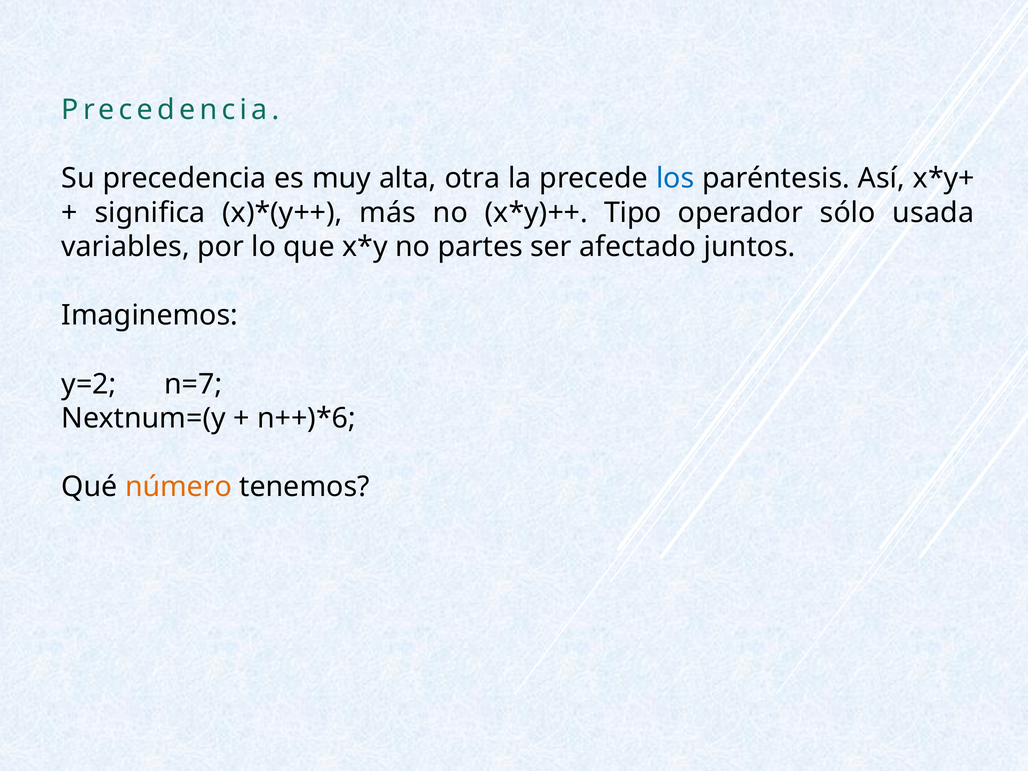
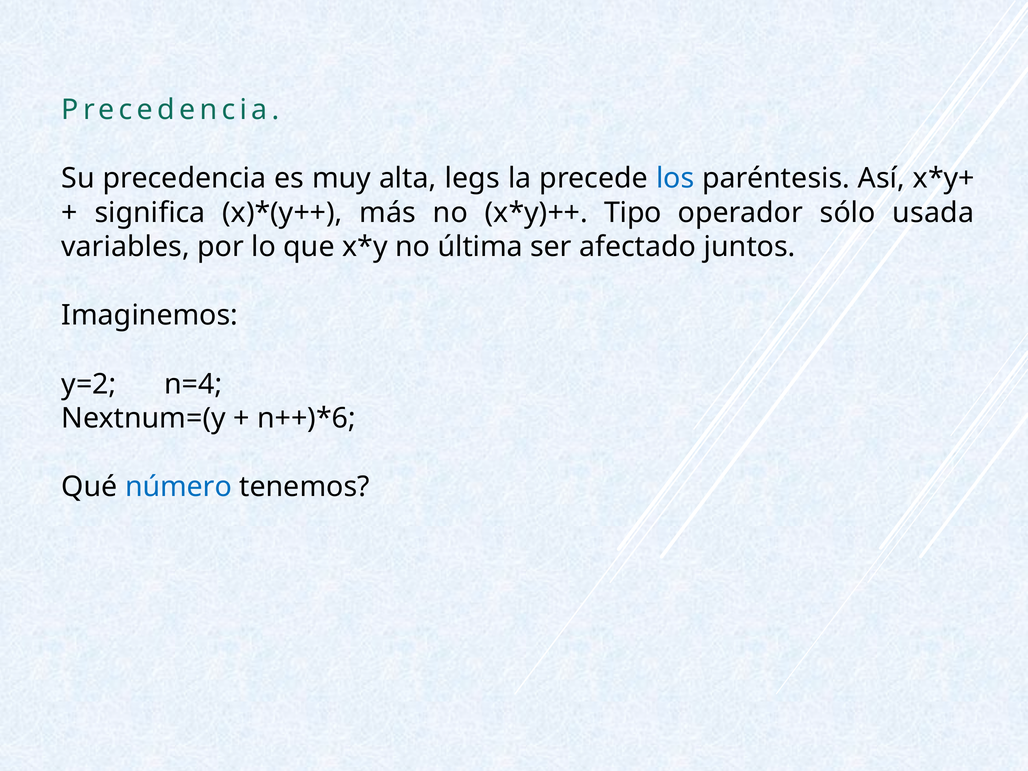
otra: otra -> legs (472, 178)
partes: partes -> última (480, 247)
n=7: n=7 -> n=4 (193, 384)
número colour: orange -> blue (178, 487)
